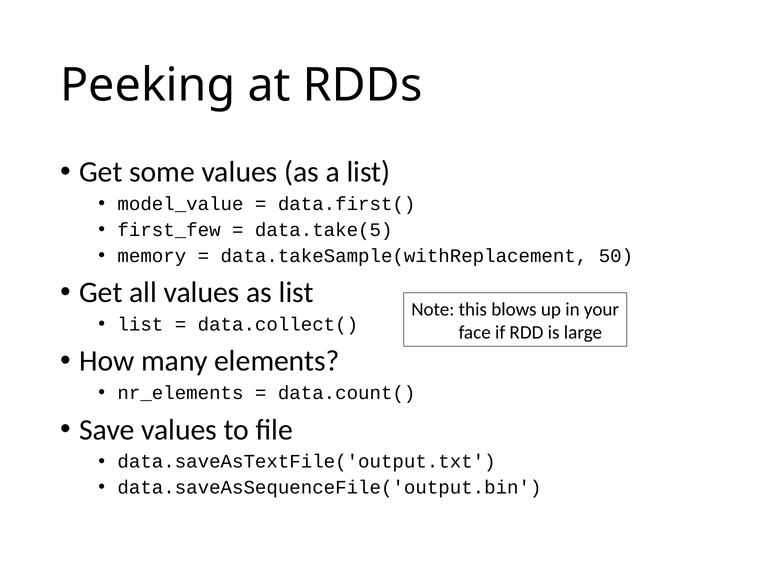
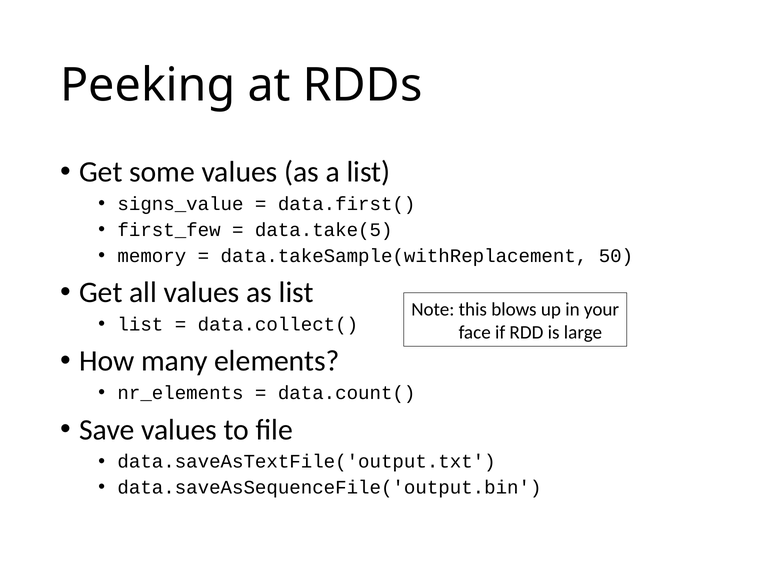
model_value: model_value -> signs_value (180, 204)
